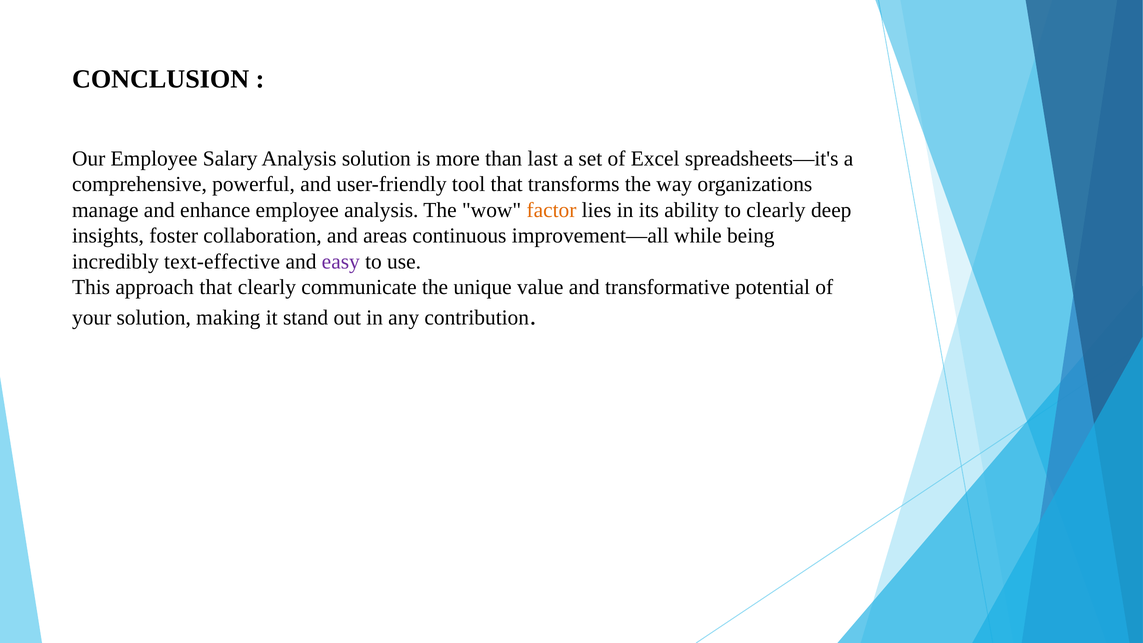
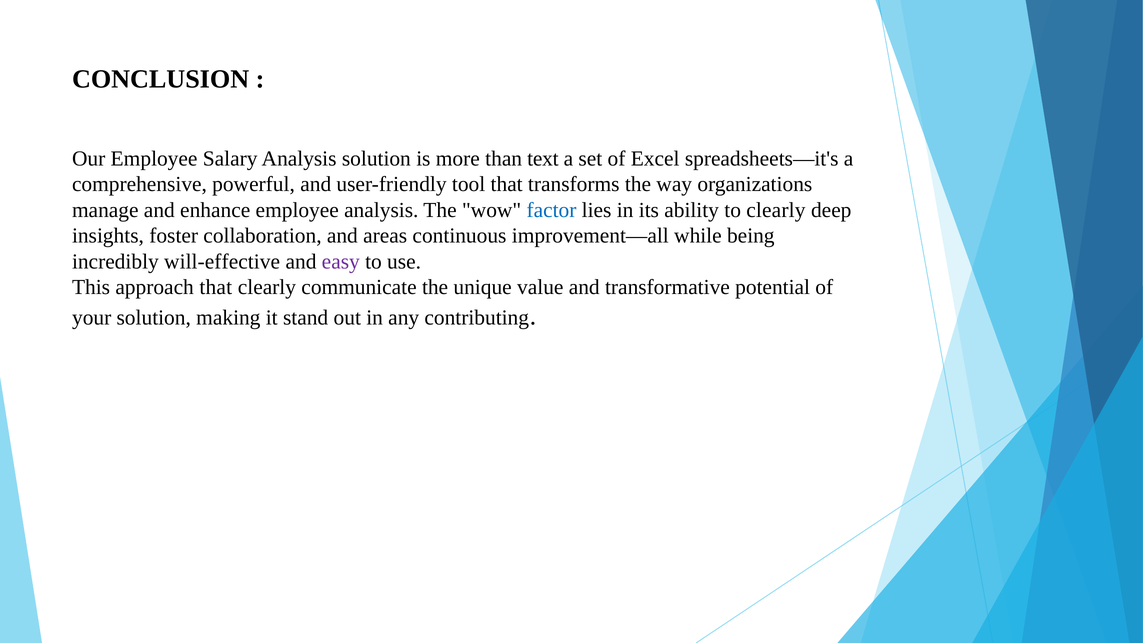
last: last -> text (543, 159)
factor colour: orange -> blue (551, 210)
text-effective: text-effective -> will-effective (222, 262)
contribution: contribution -> contributing (477, 318)
